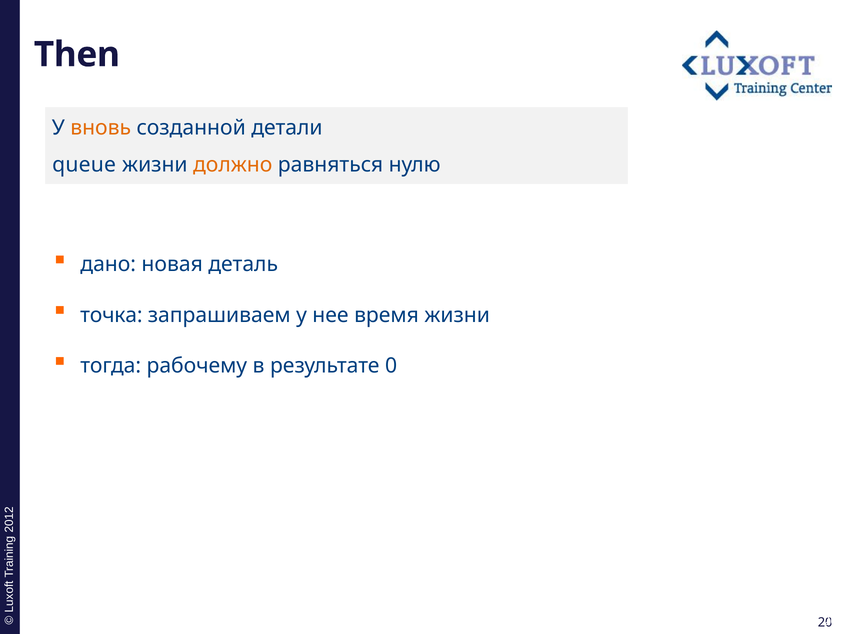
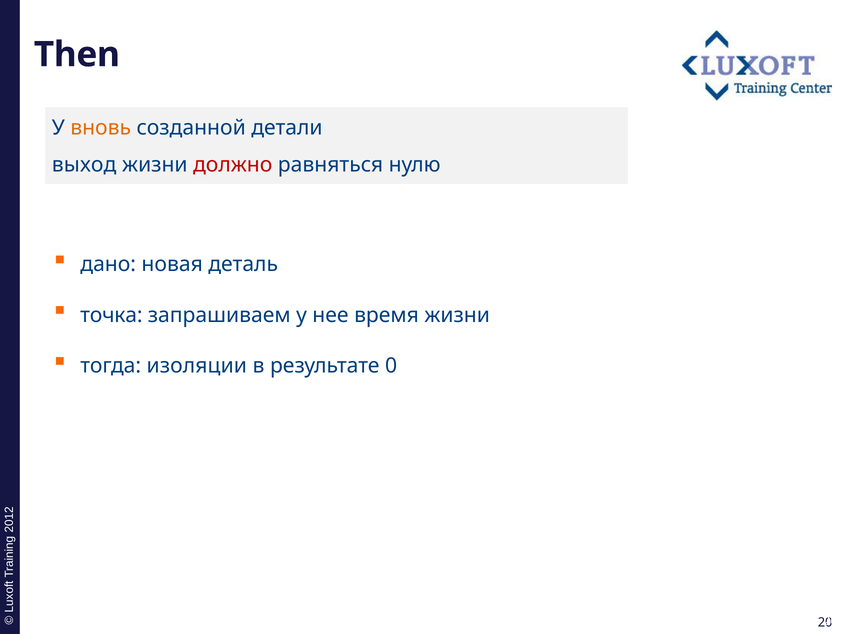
queue: queue -> выход (84, 165)
должно colour: orange -> red (233, 165)
рабочему: рабочему -> изоляции (197, 366)
